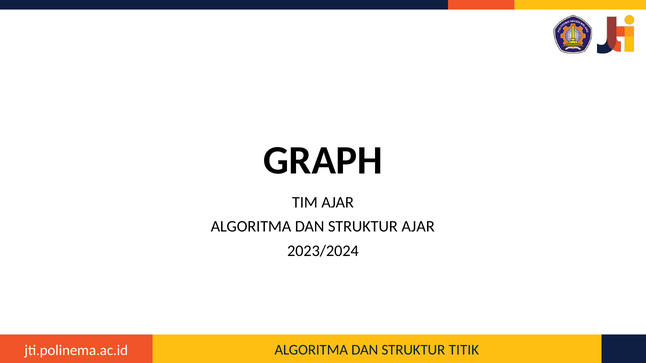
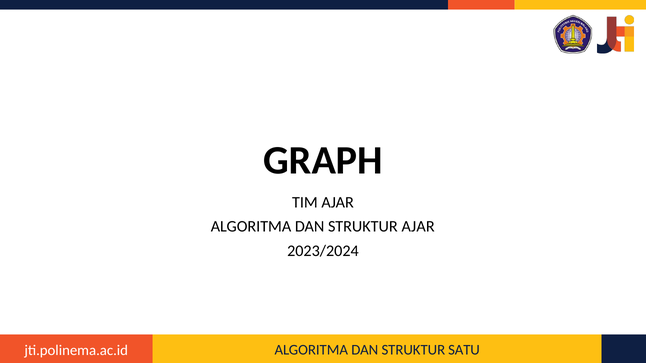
TITIK: TITIK -> SATU (464, 350)
